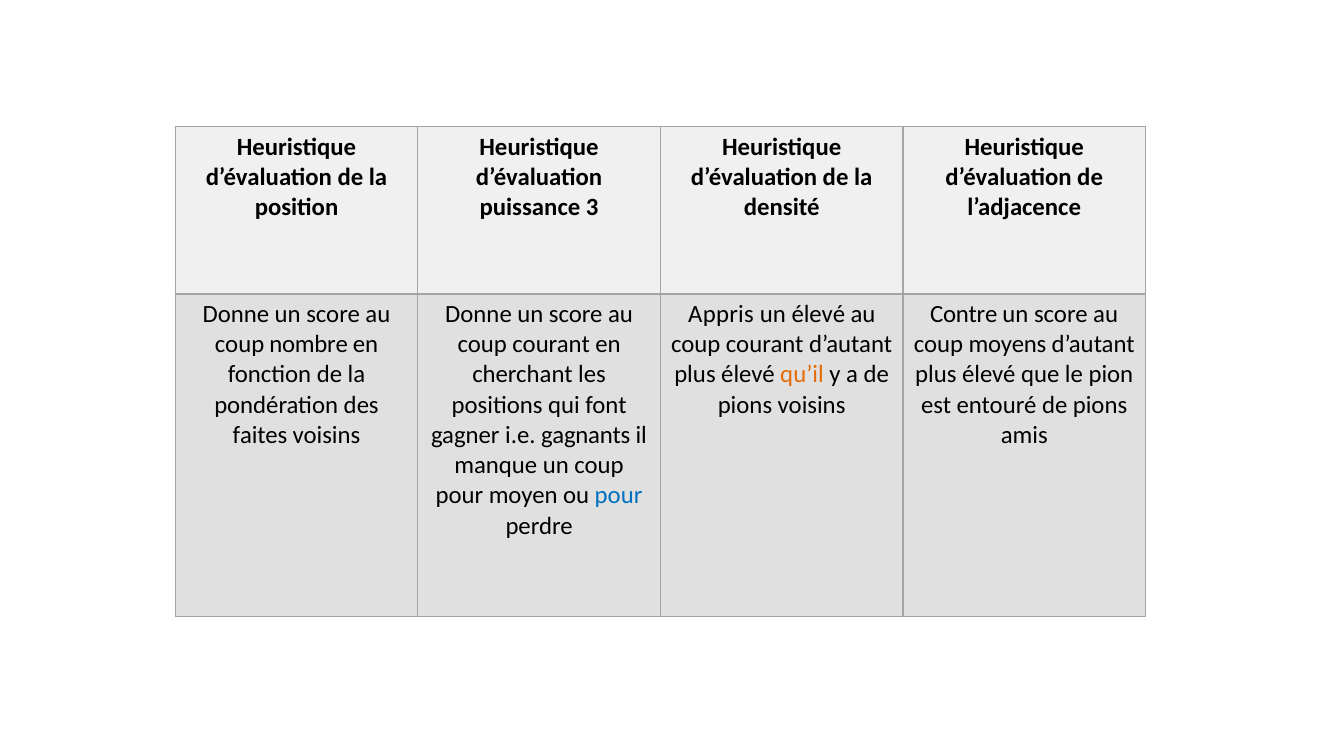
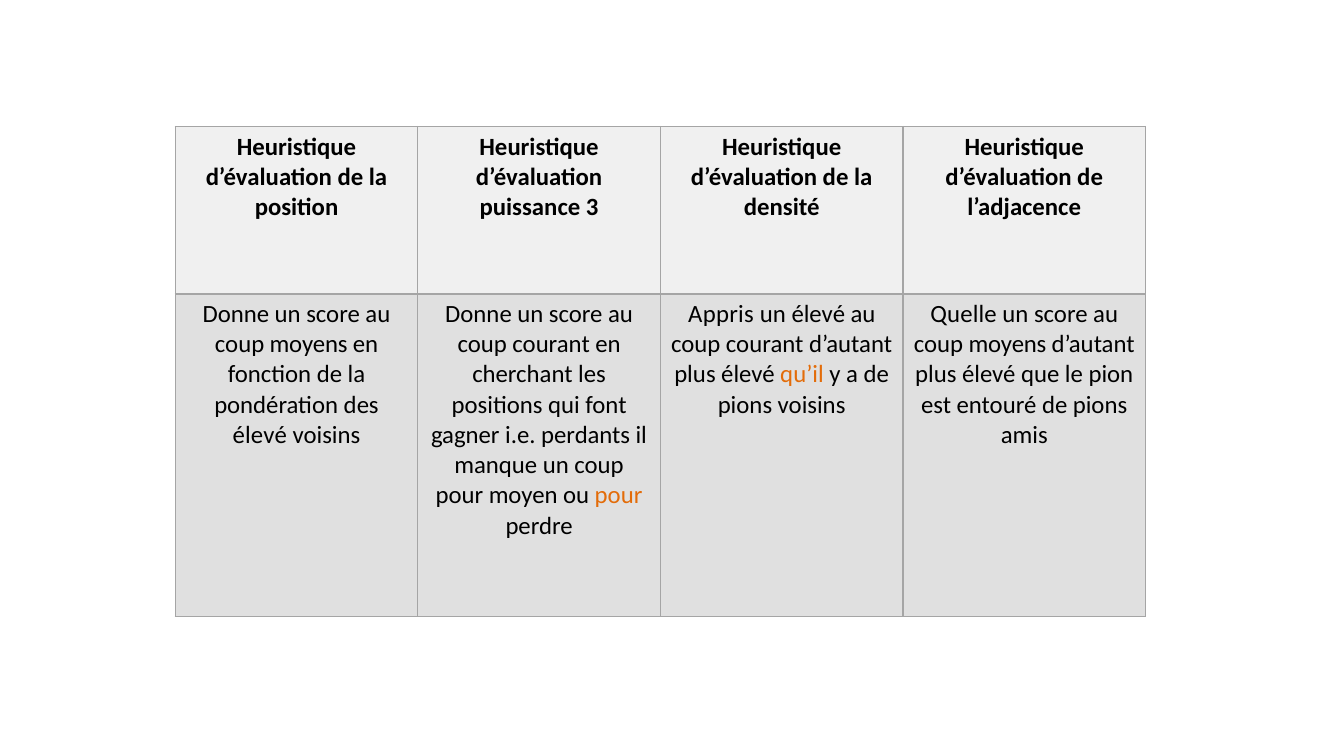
Contre: Contre -> Quelle (964, 314)
nombre: nombre -> moyens (309, 345)
faites: faites -> élevé (260, 435)
gagnants: gagnants -> perdants (586, 435)
pour colour: blue -> orange (619, 496)
